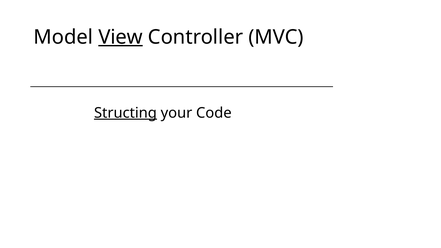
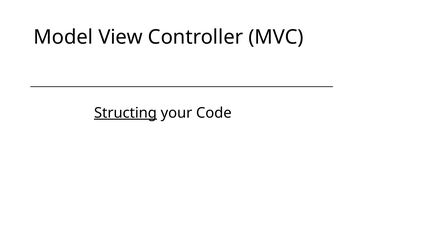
View underline: present -> none (121, 37)
